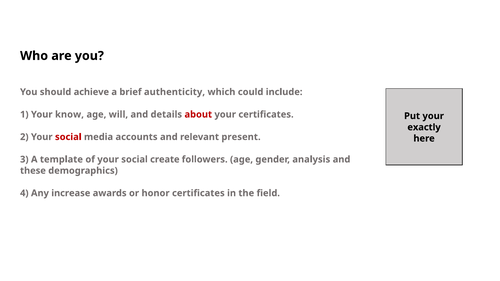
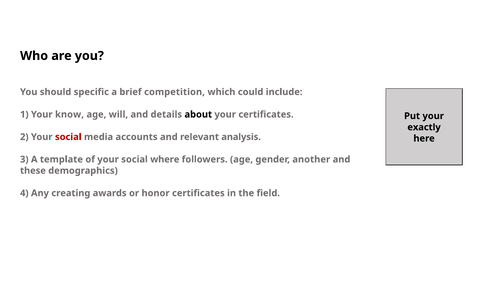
achieve: achieve -> specific (91, 92)
authenticity: authenticity -> competition (174, 92)
about colour: red -> black (198, 115)
present: present -> analysis (241, 137)
create: create -> where (165, 160)
analysis: analysis -> another (311, 160)
increase: increase -> creating (71, 193)
